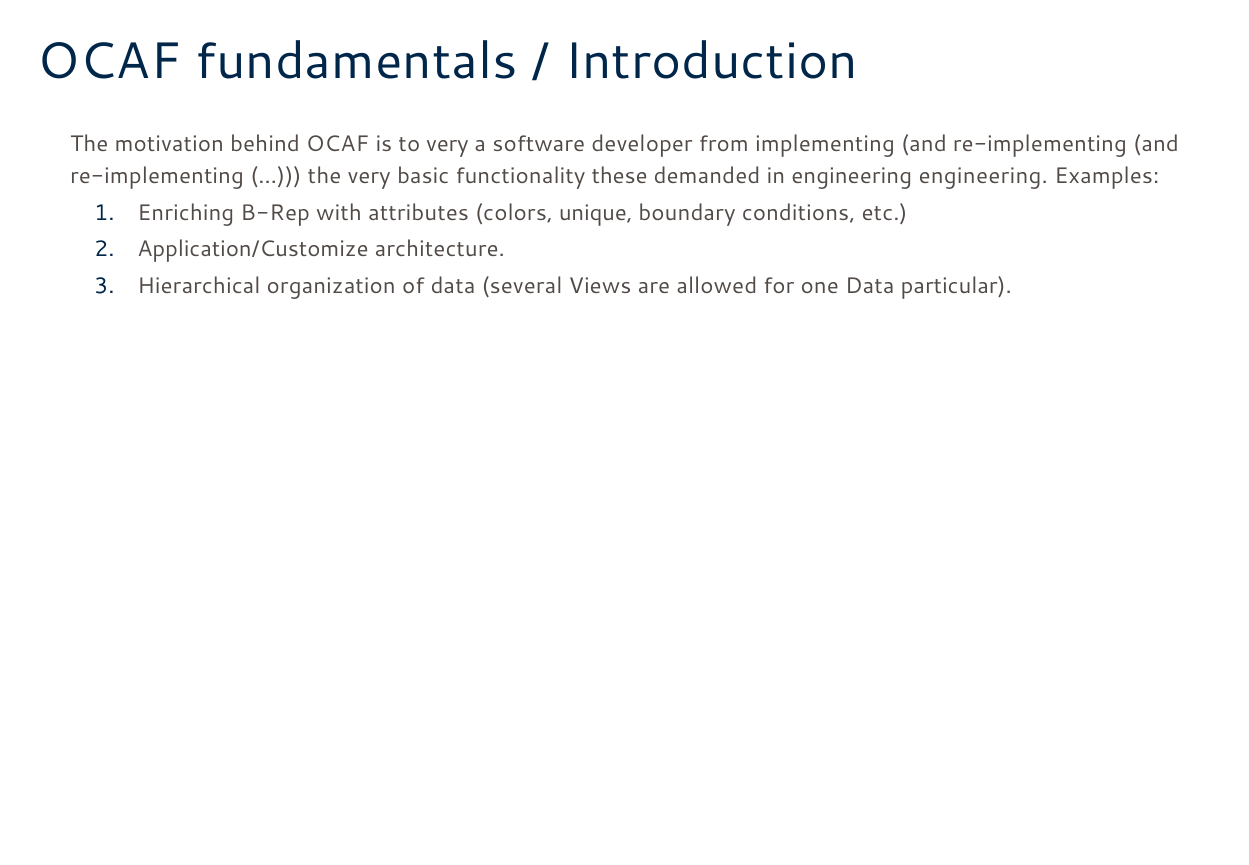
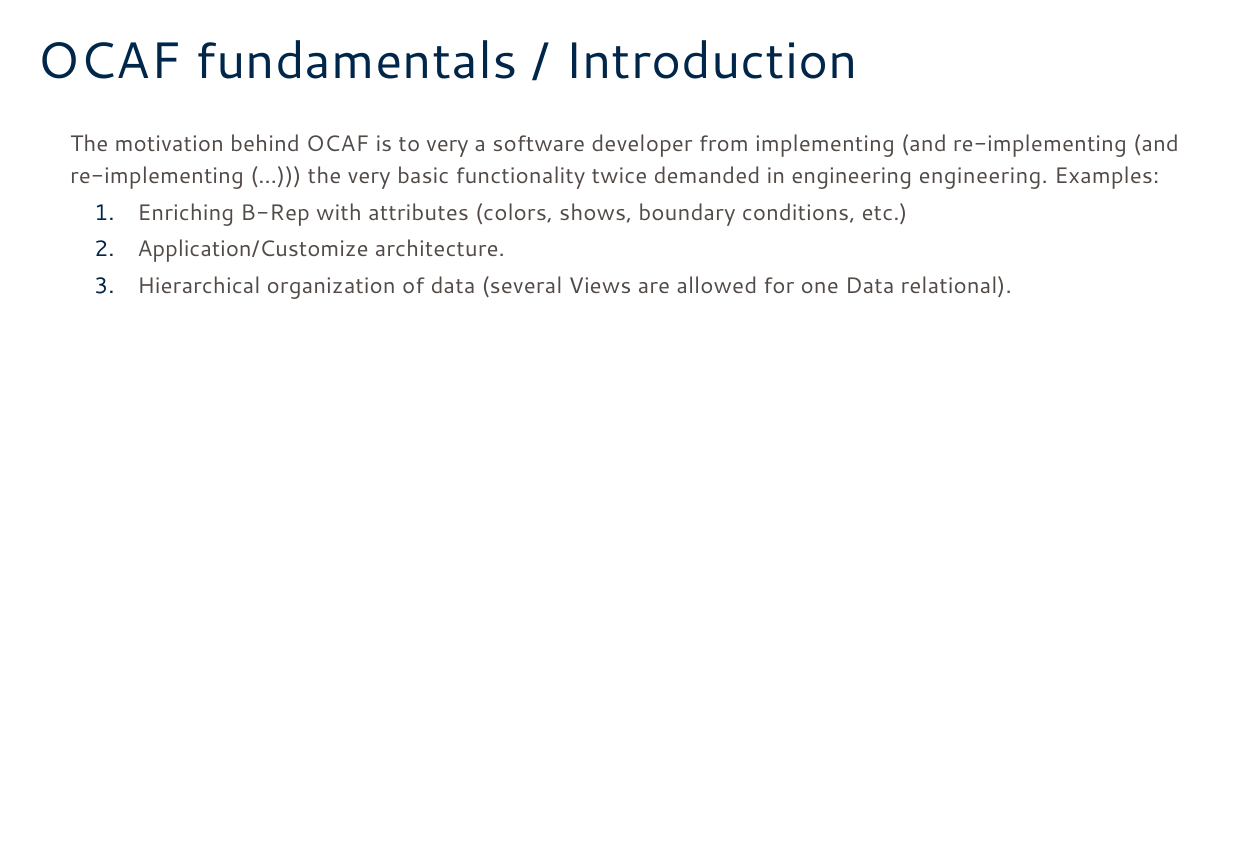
these: these -> twice (619, 176)
unique: unique -> shows (596, 213)
particular: particular -> relational (956, 286)
